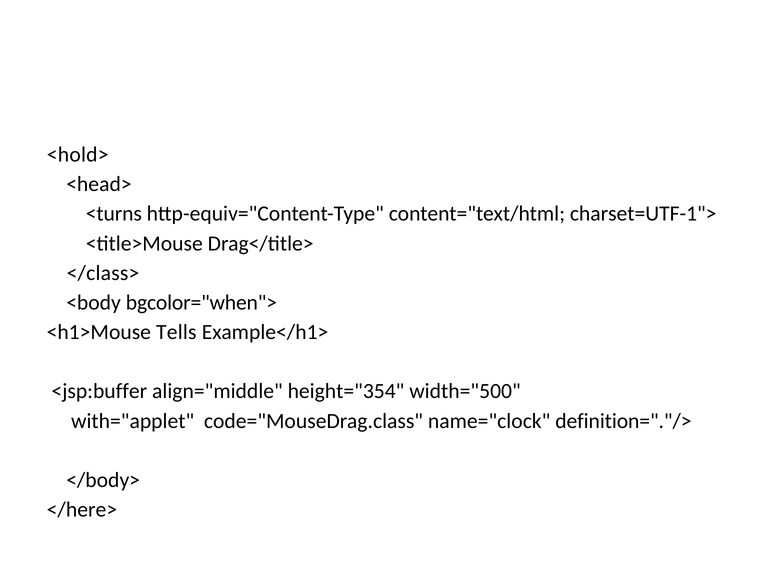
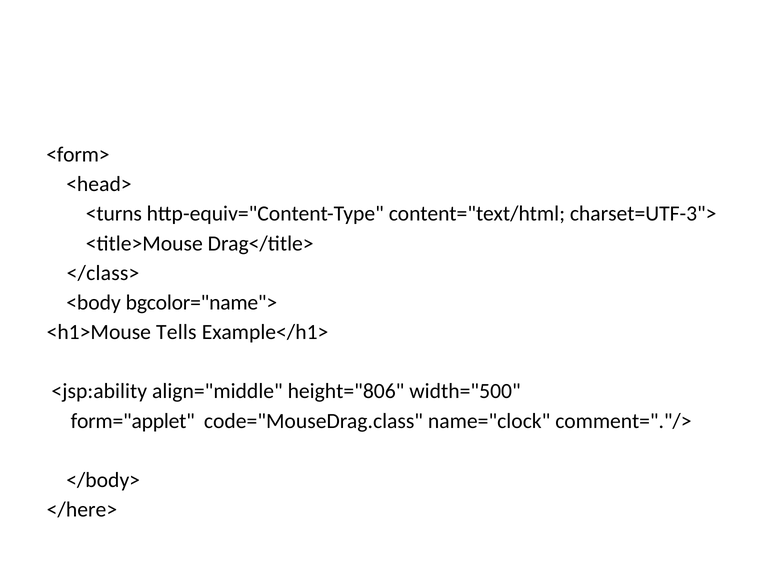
<hold>: <hold> -> <form> (78, 155)
charset=UTF-1">: charset=UTF-1"> -> charset=UTF-3"> (643, 214)
bgcolor="when">: bgcolor="when"> -> bgcolor="name"> (201, 302)
<jsp:buffer: <jsp:buffer -> <jsp:ability (99, 391)
height="354: height="354 -> height="806 (346, 391)
with="applet: with="applet -> form="applet (133, 421)
definition="."/>: definition="."/> -> comment="."/> (623, 421)
